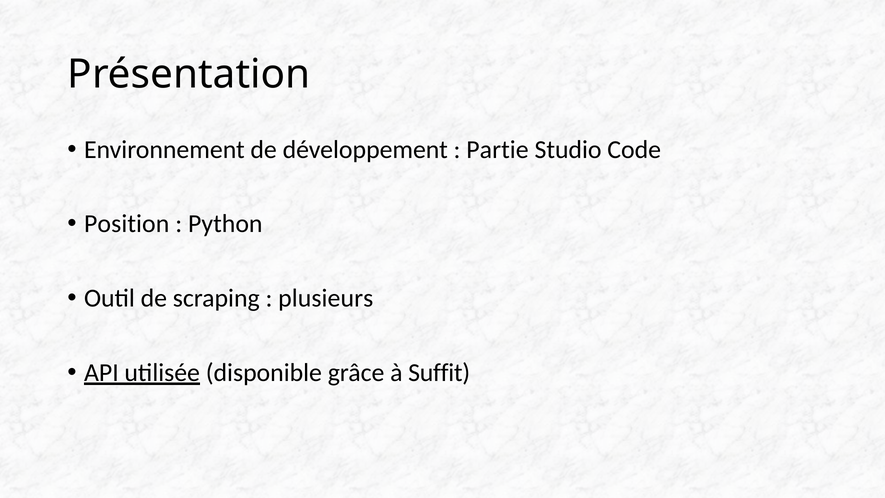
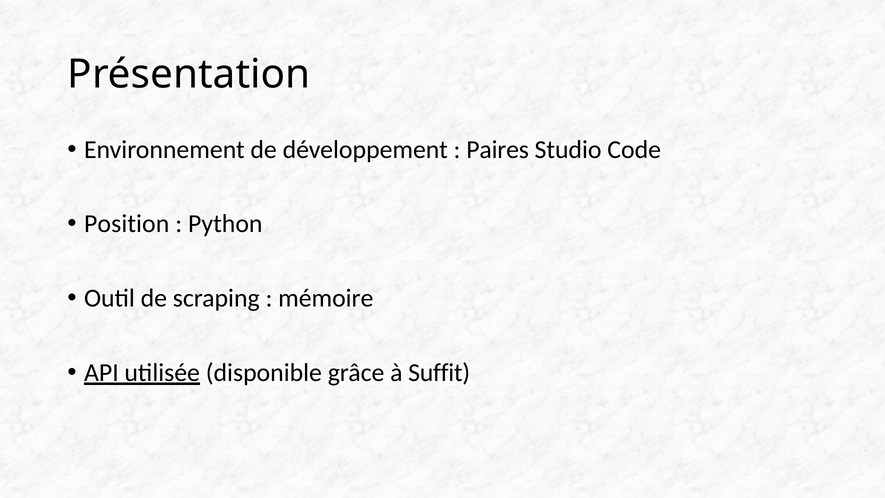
Partie: Partie -> Paires (498, 150)
plusieurs: plusieurs -> mémoire (326, 298)
